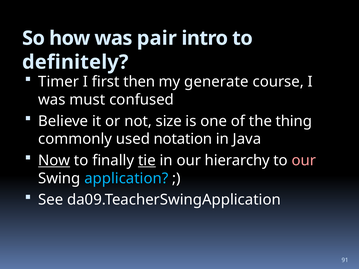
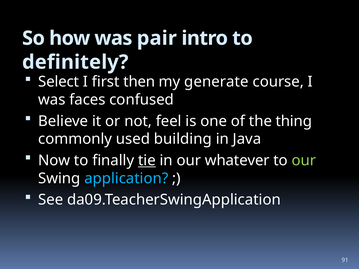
Timer: Timer -> Select (59, 82)
must: must -> faces (87, 100)
size: size -> feel (169, 121)
notation: notation -> building (183, 139)
Now underline: present -> none (54, 161)
hierarchy: hierarchy -> whatever (237, 161)
our colour: pink -> light green (304, 161)
